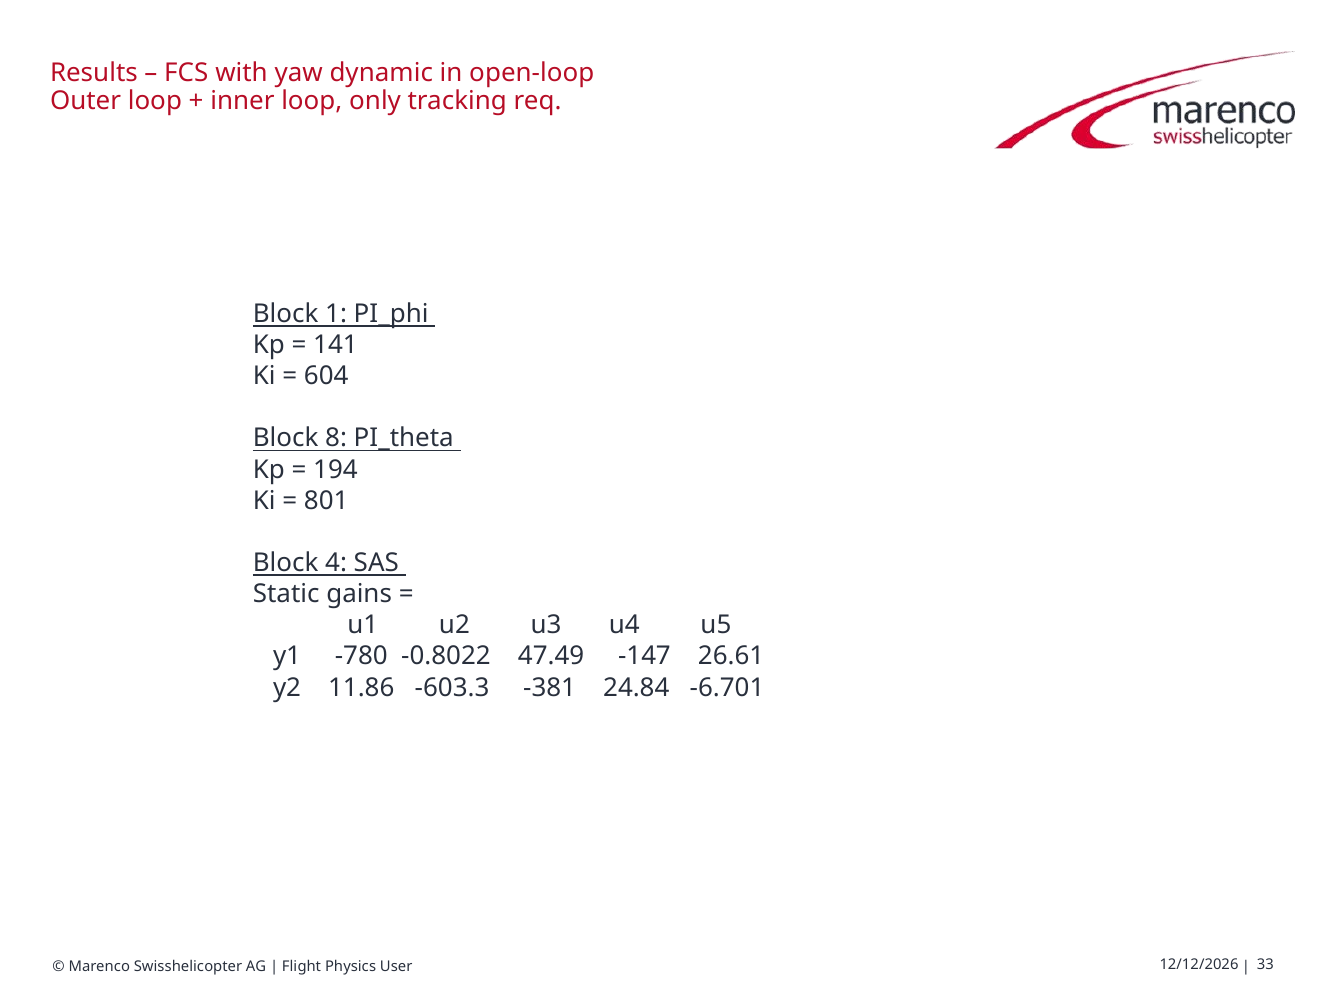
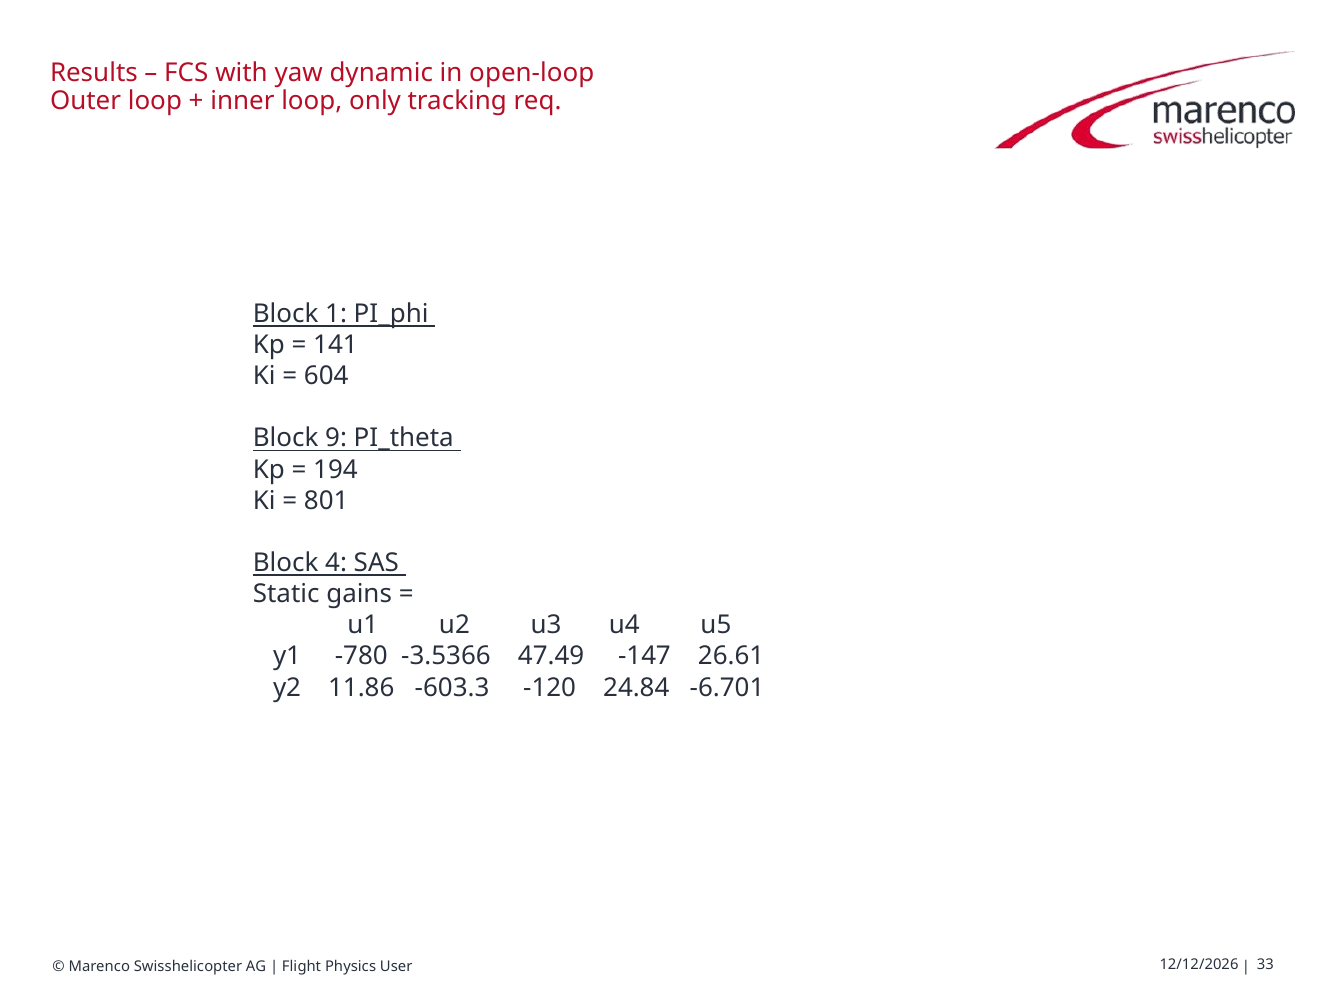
8: 8 -> 9 (336, 439)
-0.8022: -0.8022 -> -3.5366 (446, 657)
-381: -381 -> -120 (550, 688)
